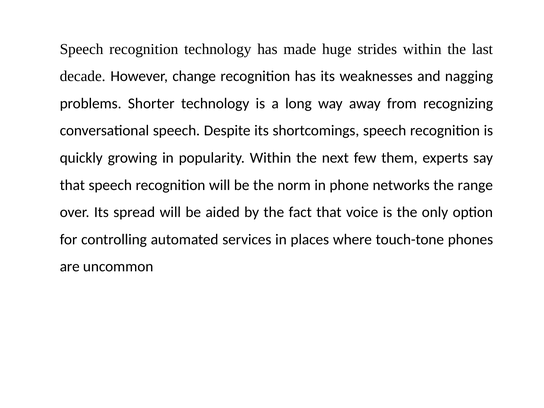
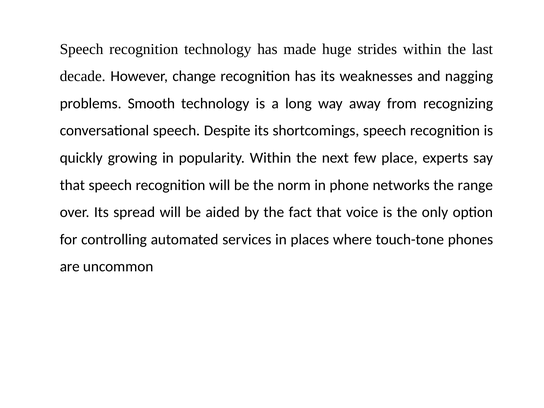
Shorter: Shorter -> Smooth (151, 103)
them: them -> place (399, 158)
